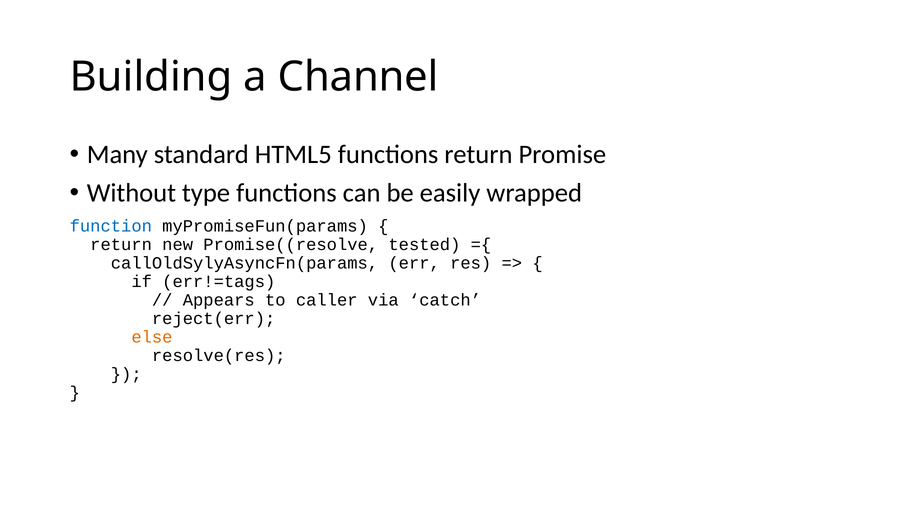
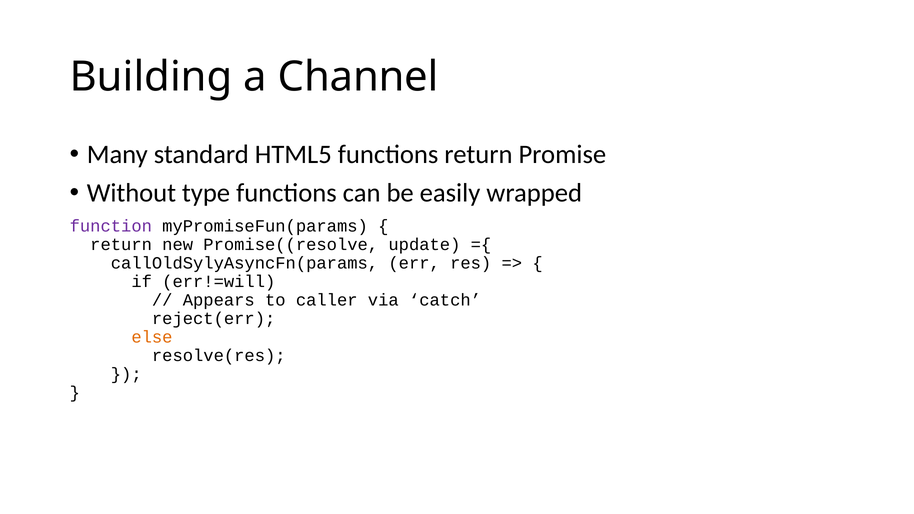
function colour: blue -> purple (111, 226)
tested: tested -> update (424, 245)
err!=tags: err!=tags -> err!=will (219, 282)
